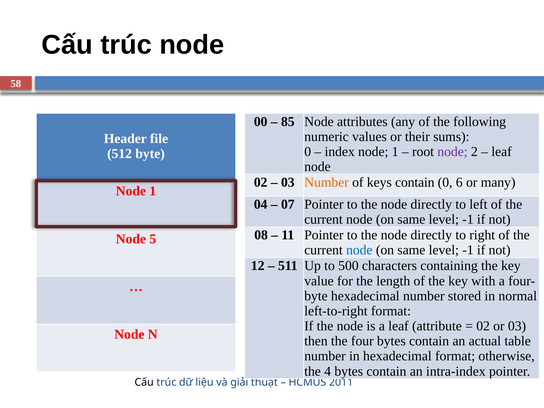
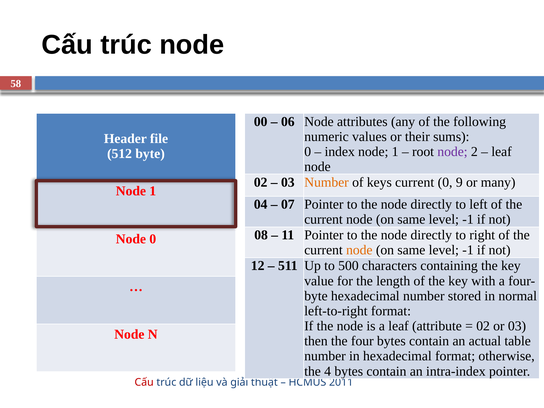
85: 85 -> 06 (288, 122)
keys contain: contain -> current (415, 182)
6: 6 -> 9 (459, 182)
Node 5: 5 -> 0 (153, 239)
node colour: blue -> orange (359, 250)
Cấu colour: black -> red (144, 382)
